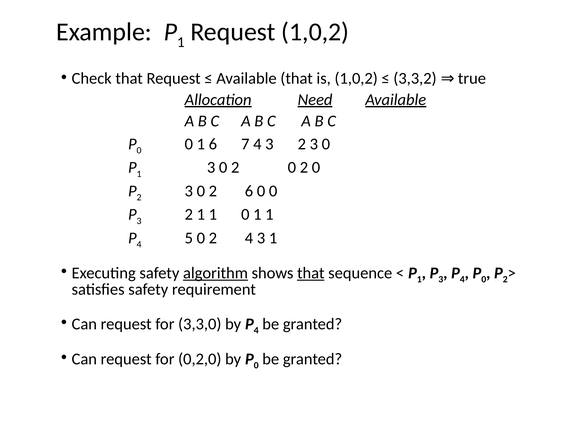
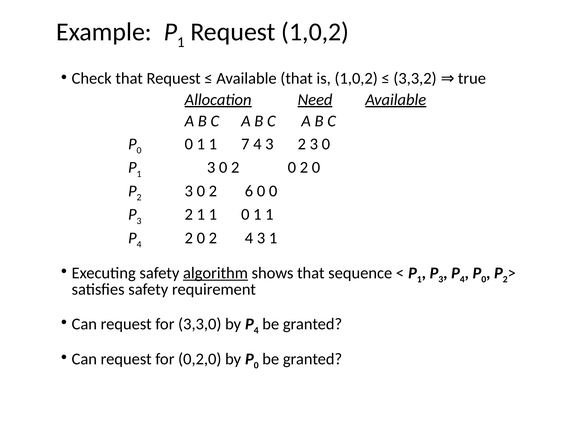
0 0 1 6: 6 -> 1 (213, 144)
4 5: 5 -> 2 (189, 238)
that underline: present -> none (311, 273)
